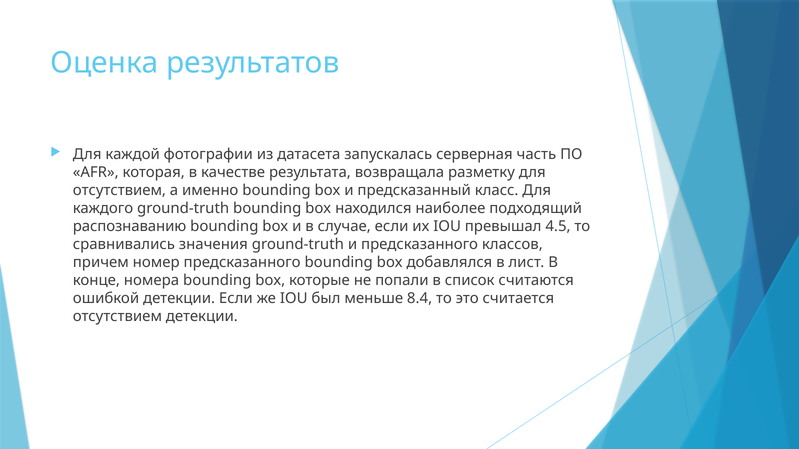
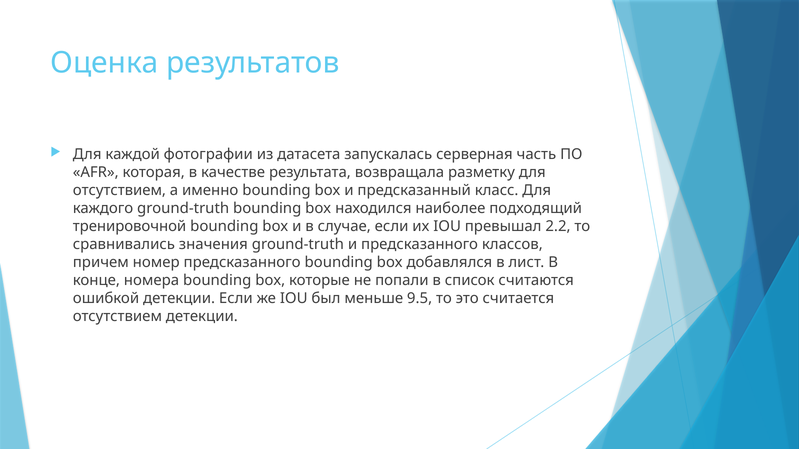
распознаванию: распознаванию -> тренировочной (130, 227)
4.5: 4.5 -> 2.2 (558, 227)
8.4: 8.4 -> 9.5 (420, 298)
